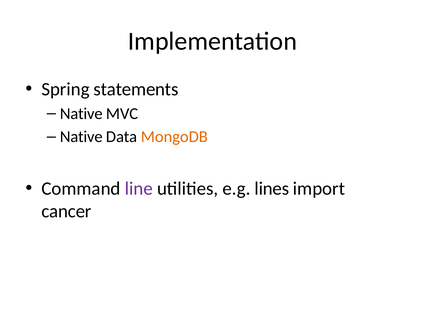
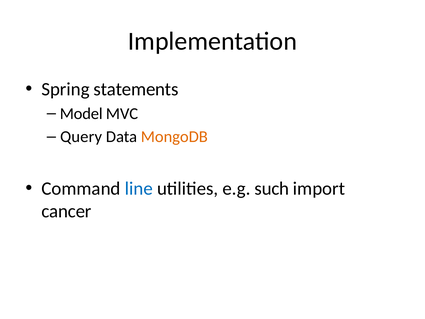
Native: Native -> Model (81, 114)
Native: Native -> Query (81, 137)
line colour: purple -> blue (139, 188)
lines: lines -> such (272, 188)
